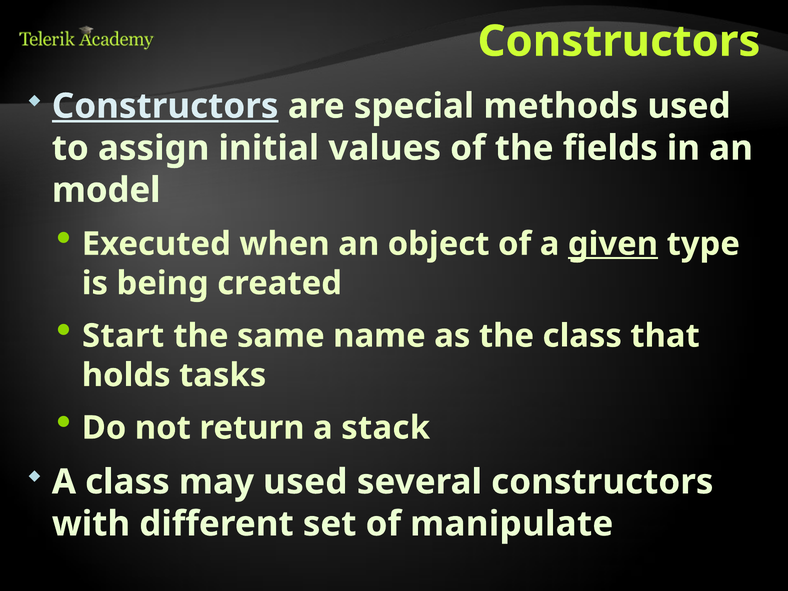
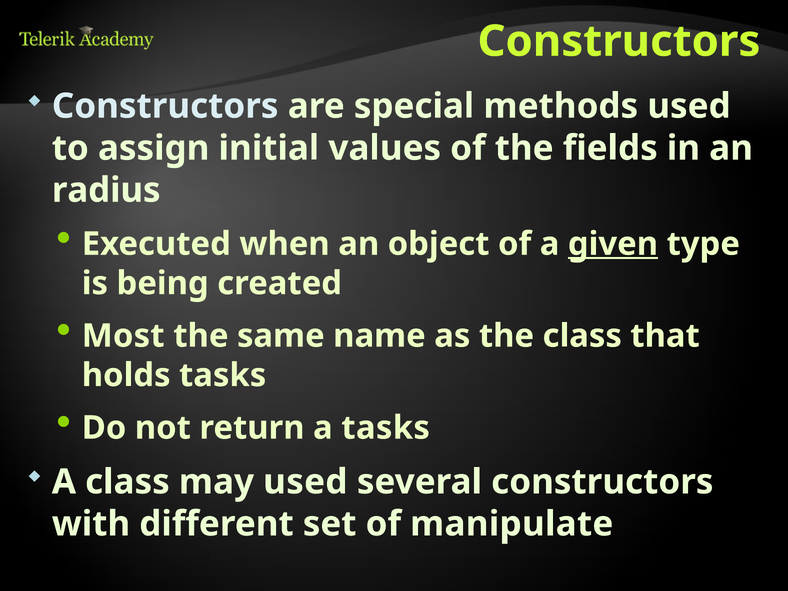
Constructors underline: present -> none (165, 106)
model: model -> radius (106, 190)
Start: Start -> Most (123, 336)
a stack: stack -> tasks (386, 428)
